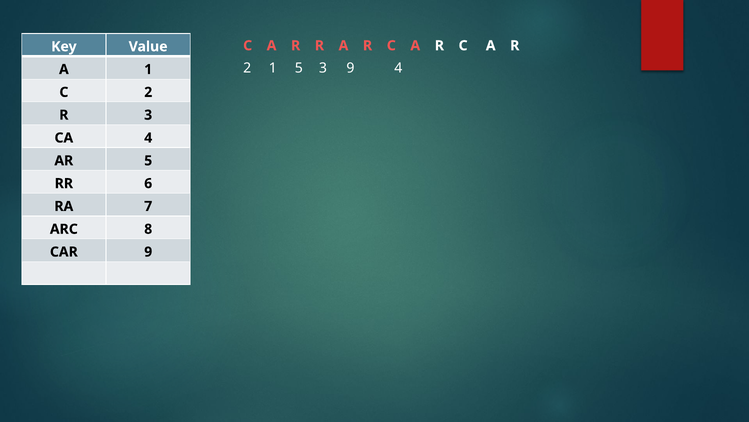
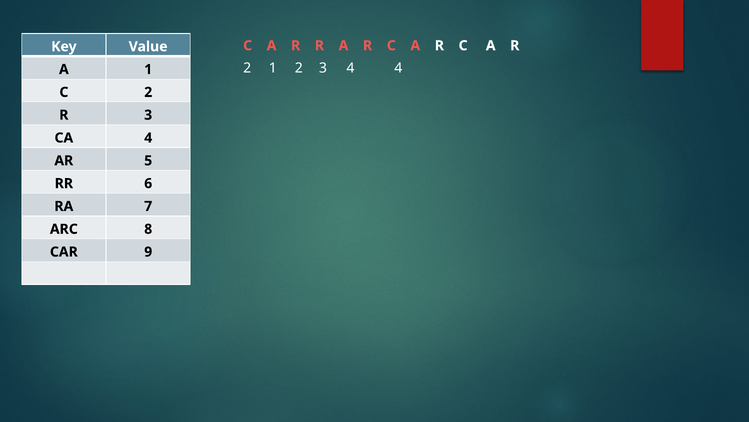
1 5: 5 -> 2 (299, 68)
3 9: 9 -> 4 (350, 68)
